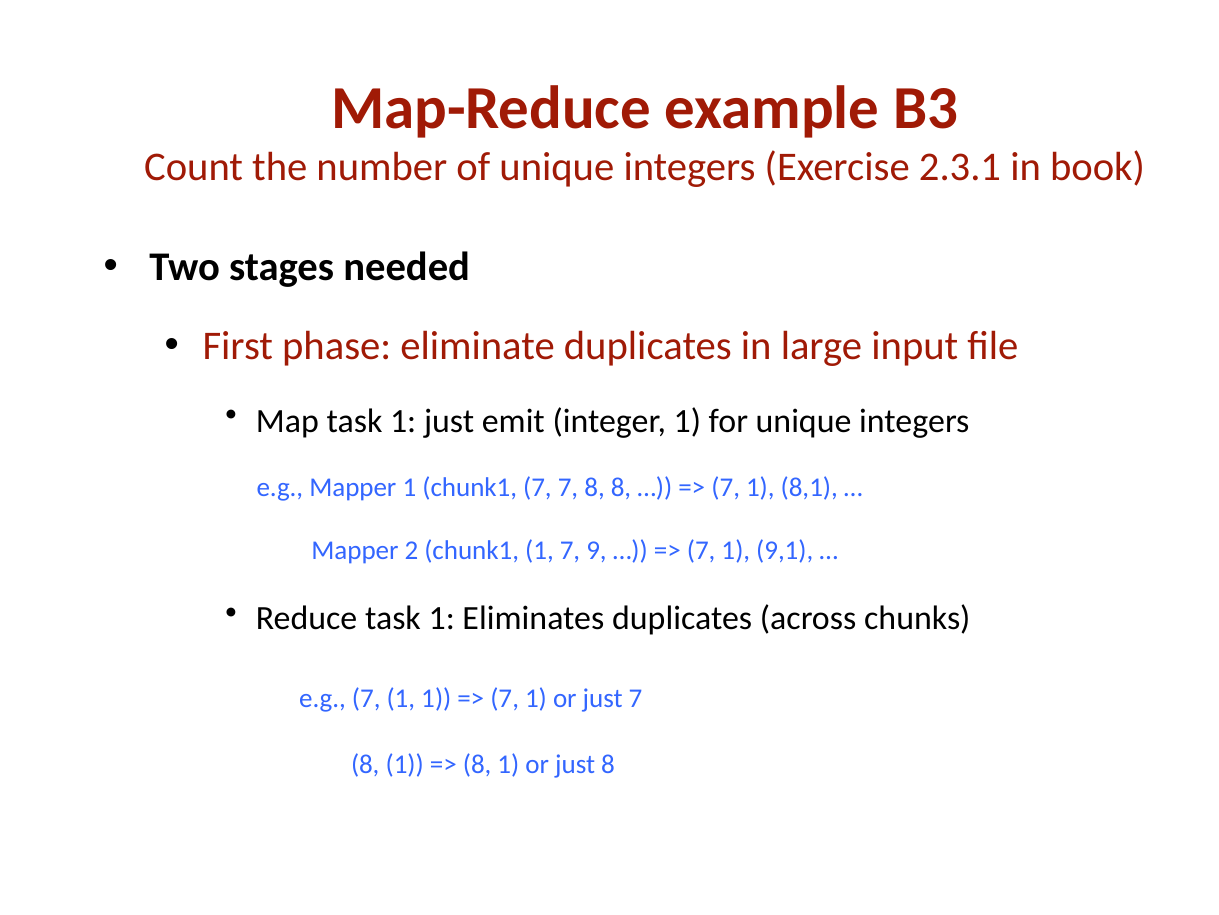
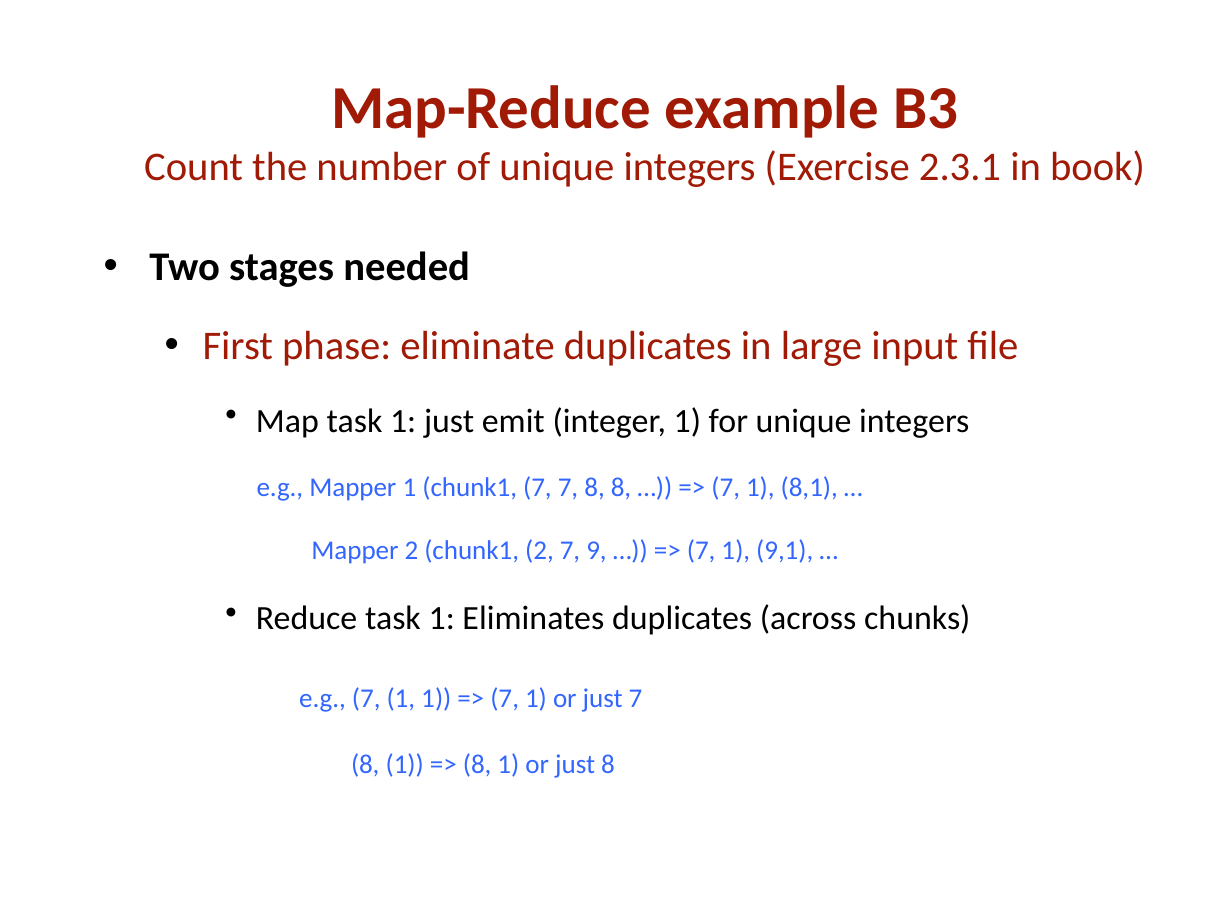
chunk1 1: 1 -> 2 (539, 550)
